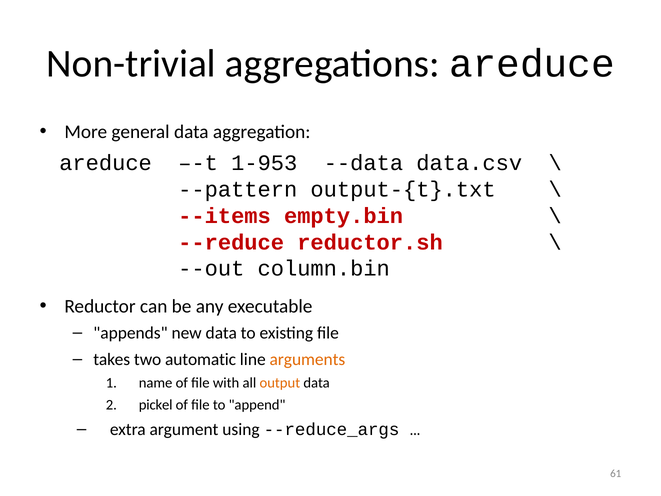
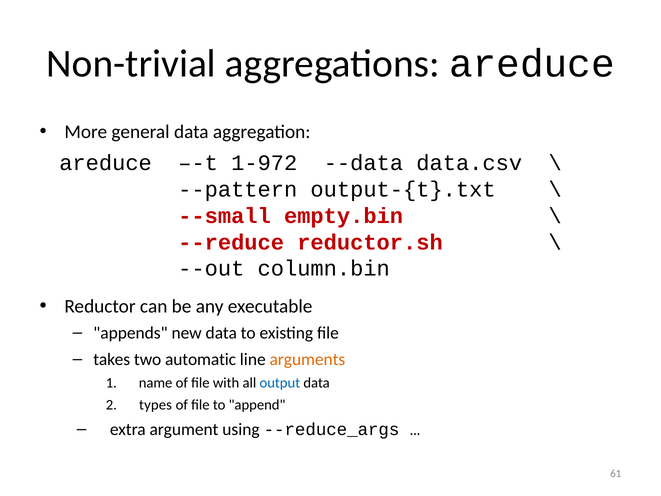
1-953: 1-953 -> 1-972 (264, 163)
--items: --items -> --small (225, 216)
output colour: orange -> blue (280, 383)
pickel: pickel -> types (156, 405)
